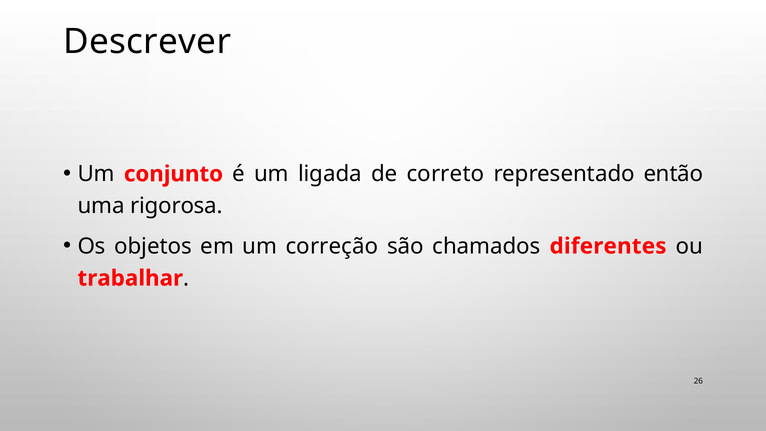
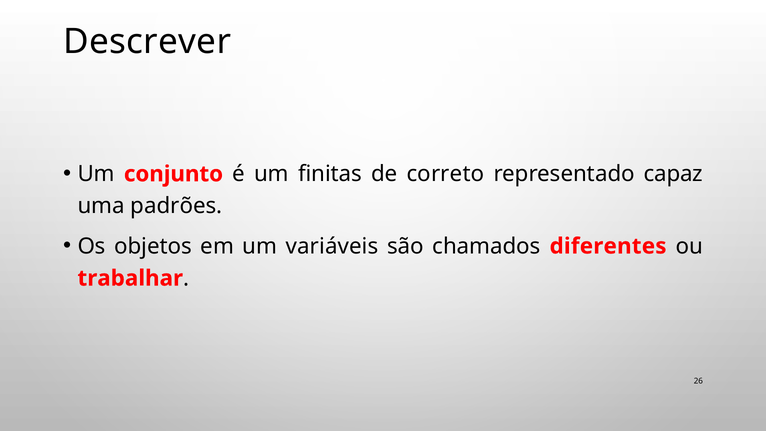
ligada: ligada -> finitas (330, 174)
então: então -> capaz (673, 174)
rigorosa: rigorosa -> padrões (176, 206)
correção: correção -> variáveis (332, 246)
